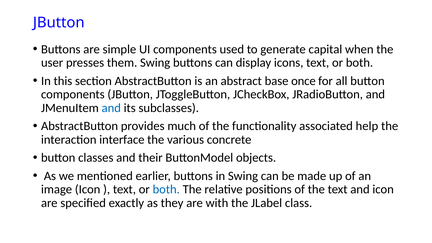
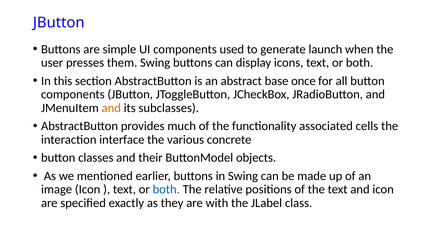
capital: capital -> launch (325, 49)
and colour: blue -> orange (111, 108)
help: help -> cells (367, 126)
